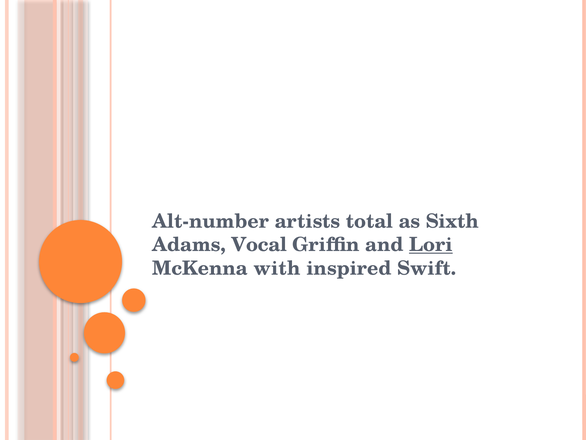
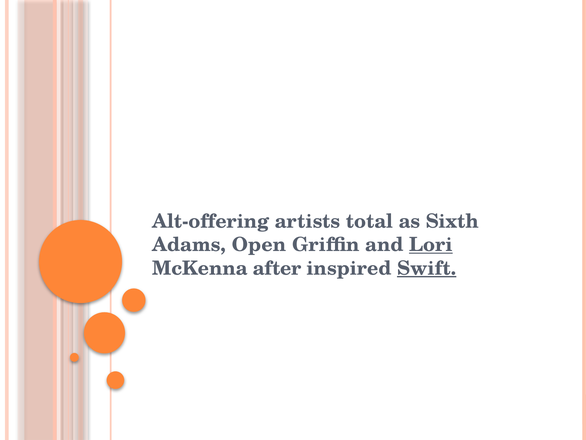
Alt-number: Alt-number -> Alt-offering (211, 221)
Vocal: Vocal -> Open (259, 245)
with: with -> after (277, 268)
Swift underline: none -> present (427, 268)
